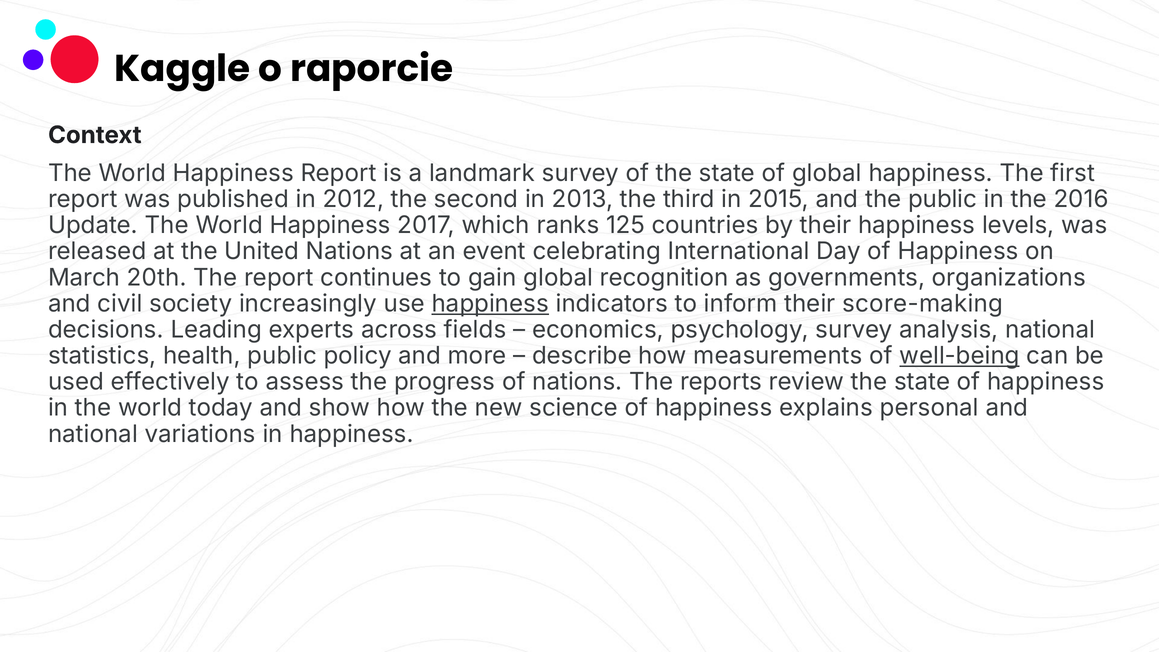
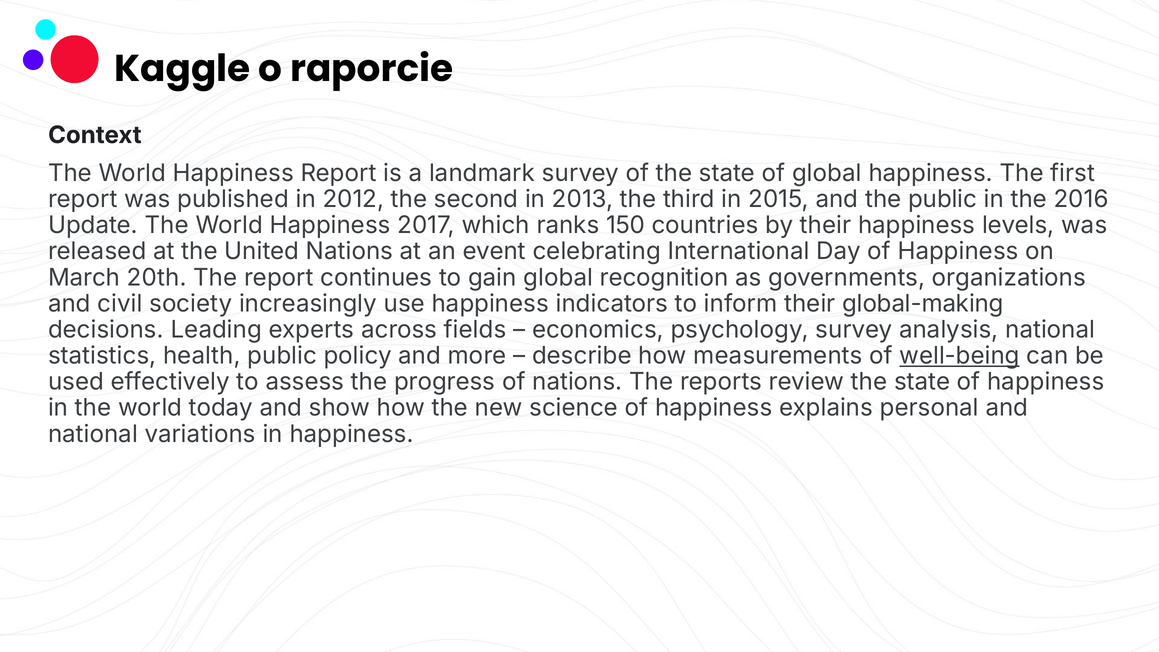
125: 125 -> 150 (626, 225)
happiness underline: present -> none (490, 304)
score-making: score-making -> global-making (923, 304)
